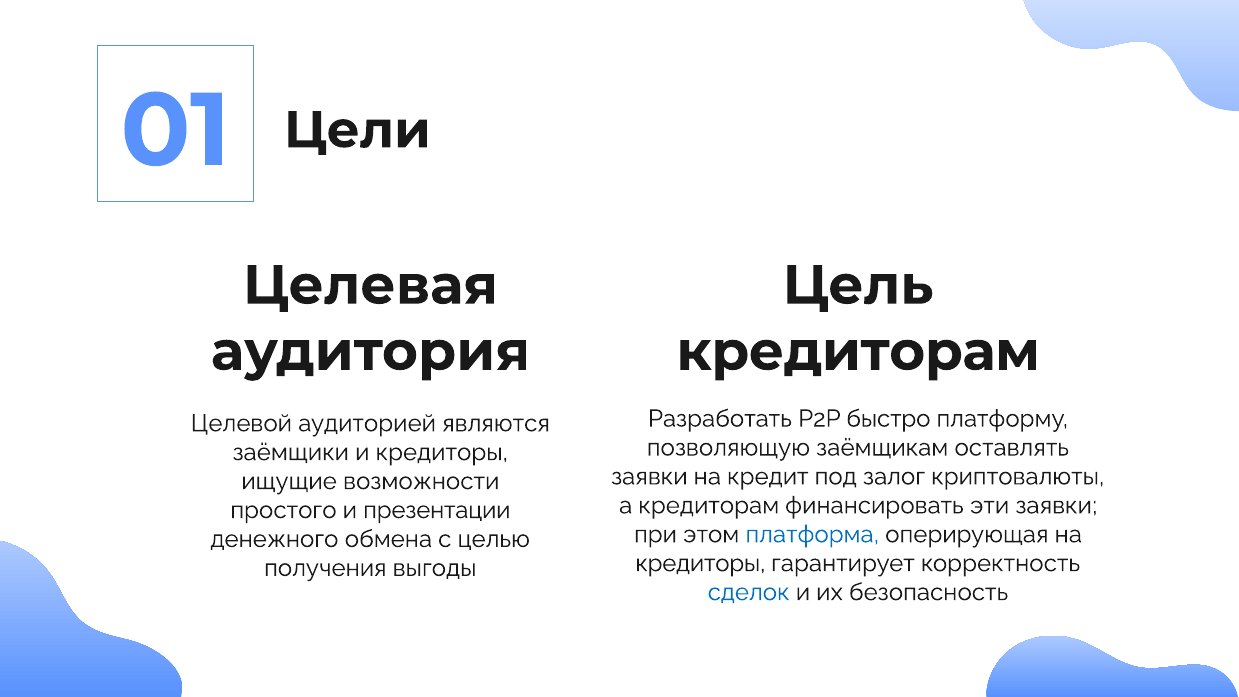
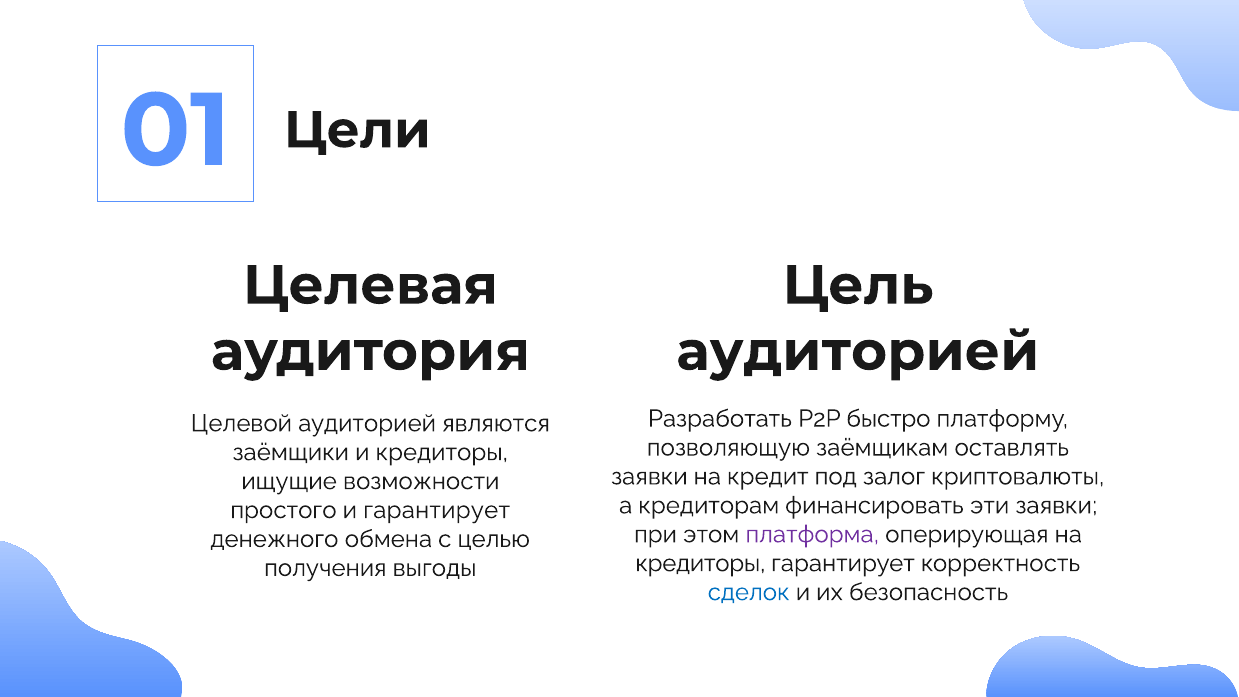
кредиторам: кредиторам -> аудиторией (858, 352)
и презентации: презентации -> гарантирует (437, 510)
платформа colour: blue -> purple (812, 534)
